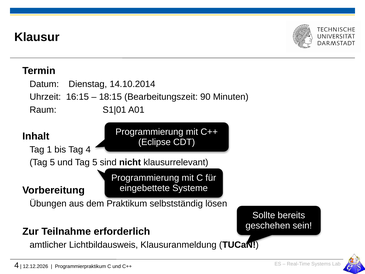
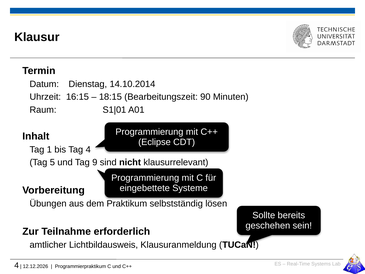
und Tag 5: 5 -> 9 (95, 162)
